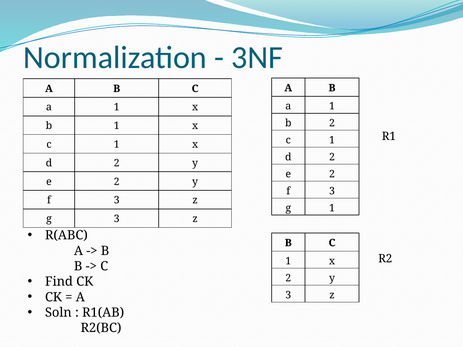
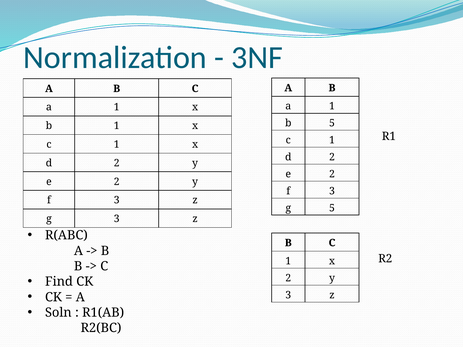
b 2: 2 -> 5 (332, 123)
g 1: 1 -> 5 (332, 208)
